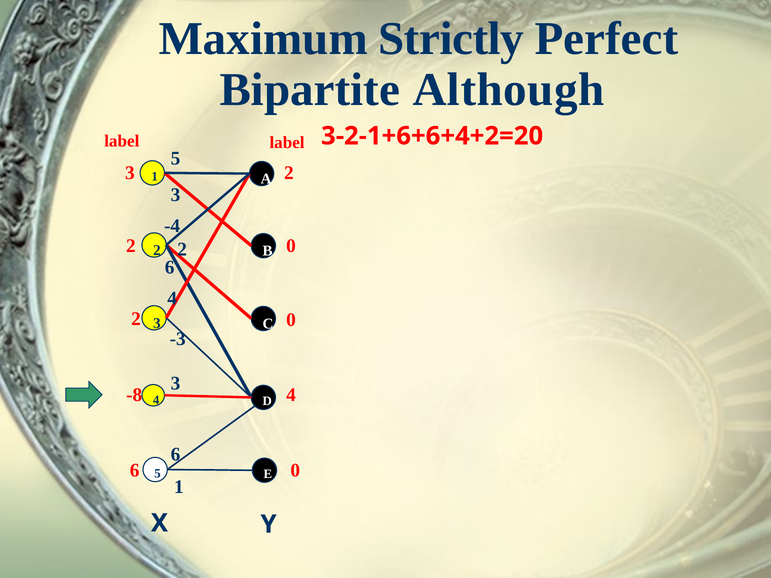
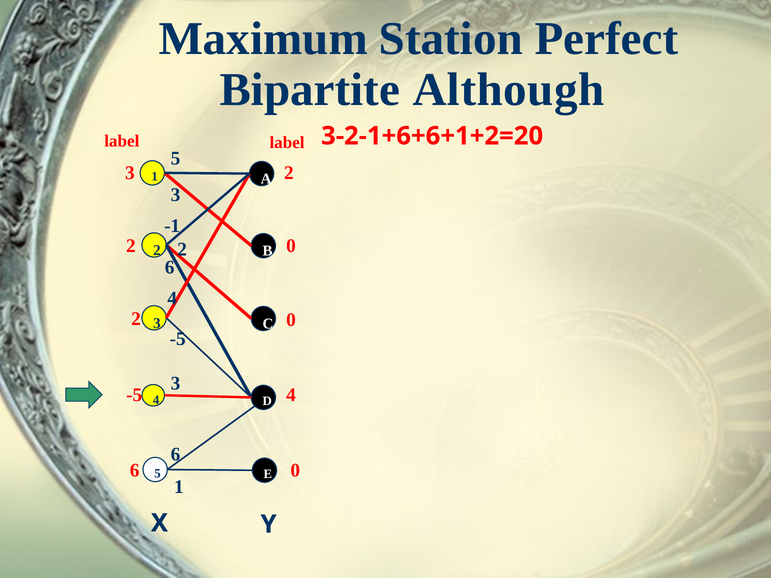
Strictly: Strictly -> Station (451, 39)
3-2-1+6+6+4+2=20: 3-2-1+6+6+4+2=20 -> 3-2-1+6+6+1+2=20 (432, 136)
-4: -4 -> -1 (172, 226)
-3: -3 -> -5 (178, 339)
-8: -8 -> -5 (134, 395)
